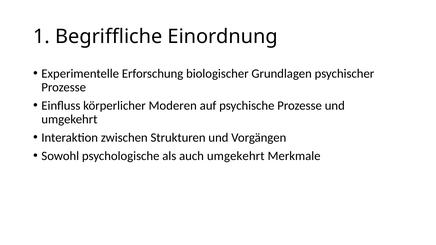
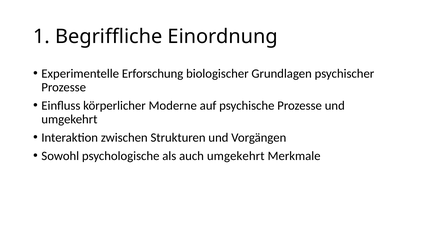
Moderen: Moderen -> Moderne (173, 106)
